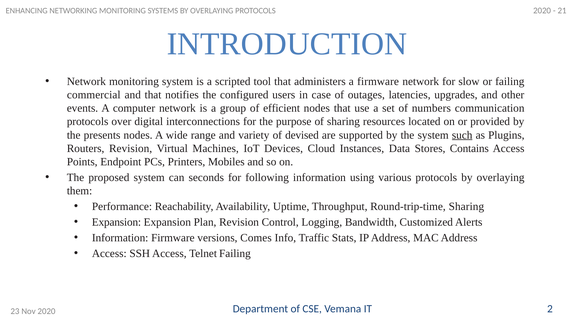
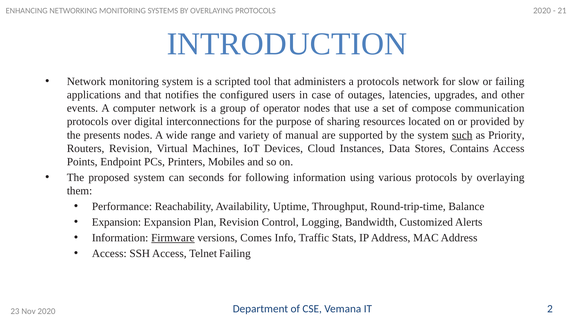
a firmware: firmware -> protocols (378, 81)
commercial: commercial -> applications (94, 95)
efficient: efficient -> operator (282, 108)
numbers: numbers -> compose (431, 108)
devised: devised -> manual (302, 135)
Plugins: Plugins -> Priority (506, 135)
Round-trip-time Sharing: Sharing -> Balance (466, 206)
Firmware underline: none -> present (173, 238)
